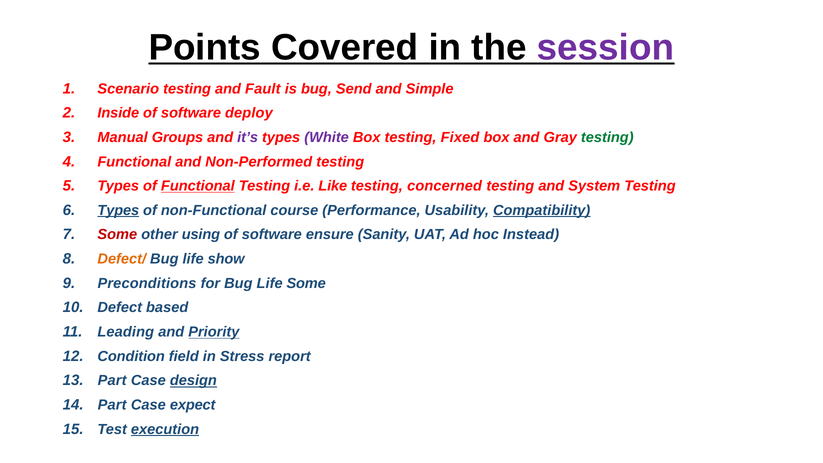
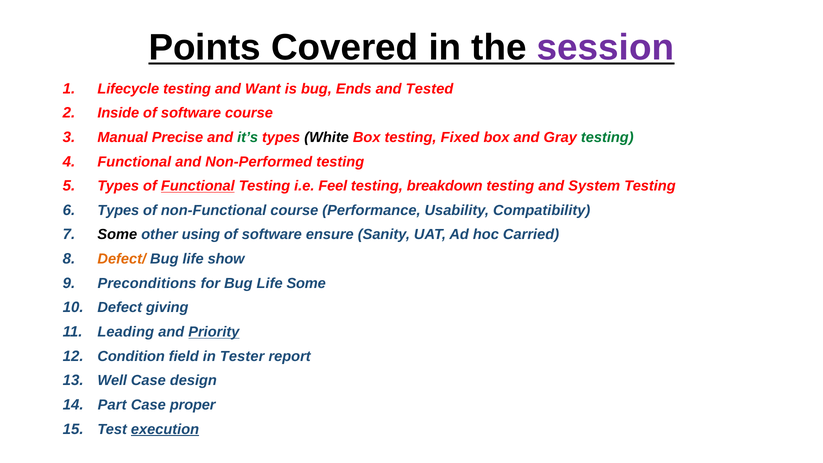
Scenario: Scenario -> Lifecycle (128, 89)
Fault: Fault -> Want (263, 89)
Send: Send -> Ends (354, 89)
Simple: Simple -> Tested (430, 89)
software deploy: deploy -> course (249, 113)
Groups: Groups -> Precise (177, 137)
it’s colour: purple -> green (248, 137)
White colour: purple -> black (327, 137)
Like: Like -> Feel (333, 186)
concerned: concerned -> breakdown (445, 186)
Types underline: present -> none (118, 210)
Compatibility underline: present -> none (542, 210)
Some colour: red -> black (117, 235)
Instead: Instead -> Carried (531, 235)
based: based -> giving (167, 308)
Stress: Stress -> Tester (242, 356)
Part: Part -> Well (112, 381)
design underline: present -> none (193, 381)
expect: expect -> proper (193, 405)
